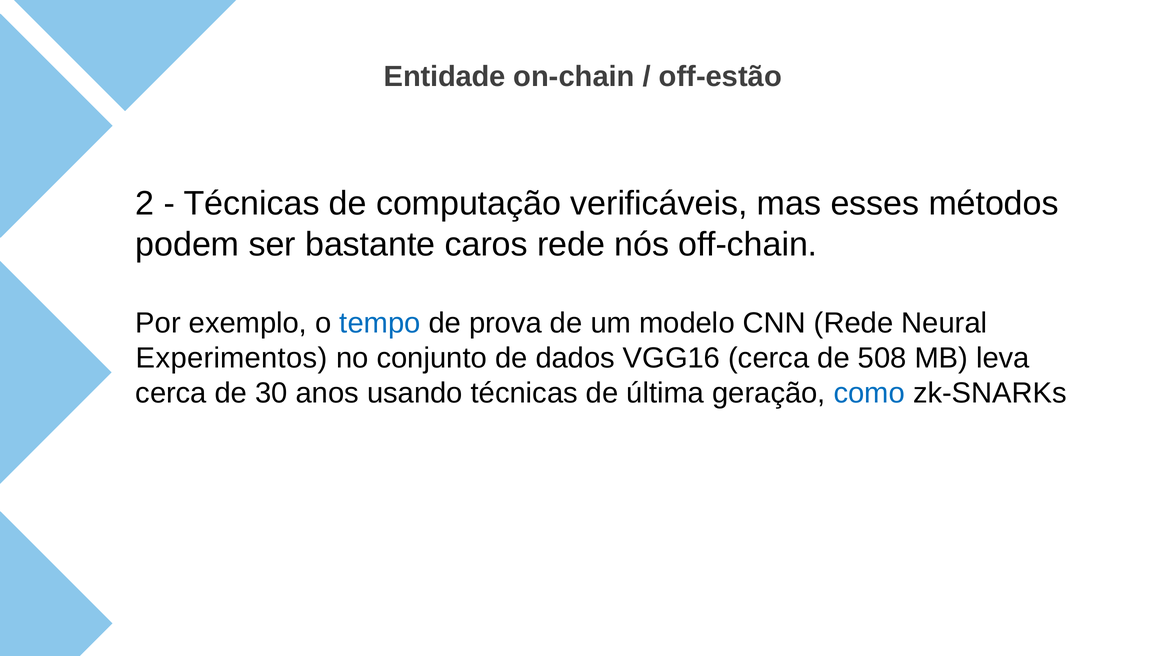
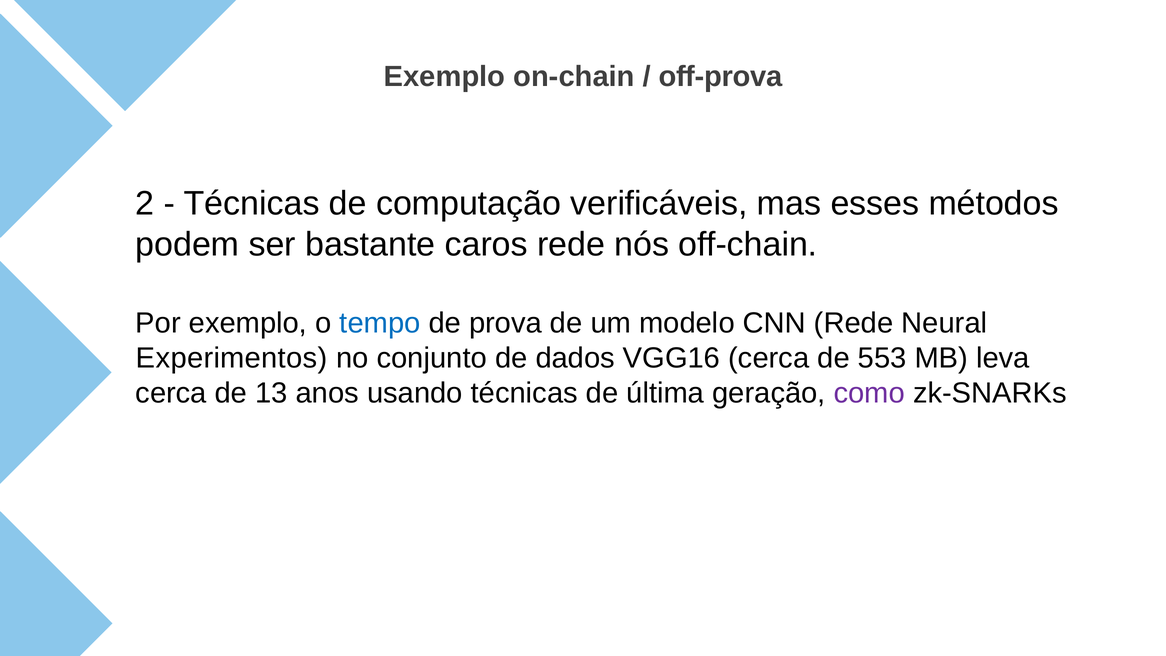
Entidade: Entidade -> Exemplo (445, 77)
off-estão: off-estão -> off-prova (721, 77)
508: 508 -> 553 (882, 358)
30: 30 -> 13 (271, 393)
como colour: blue -> purple (869, 393)
